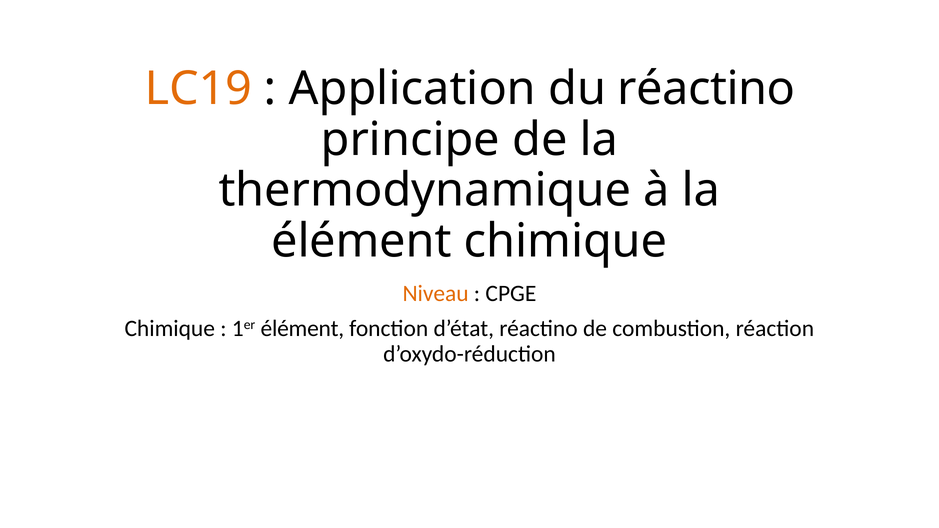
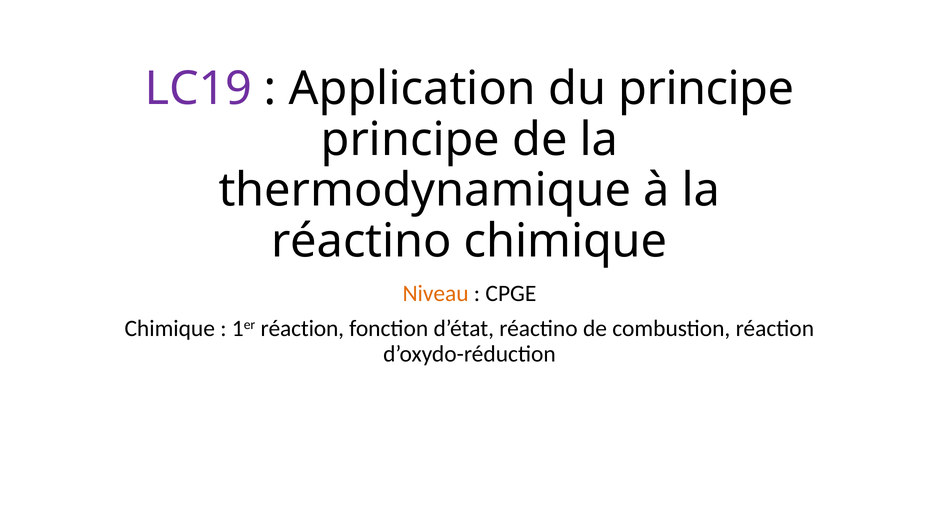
LC19 colour: orange -> purple (198, 89)
du réactino: réactino -> principe (706, 89)
élément: élément -> réactino (361, 241)
1er élément: élément -> réaction (302, 329)
